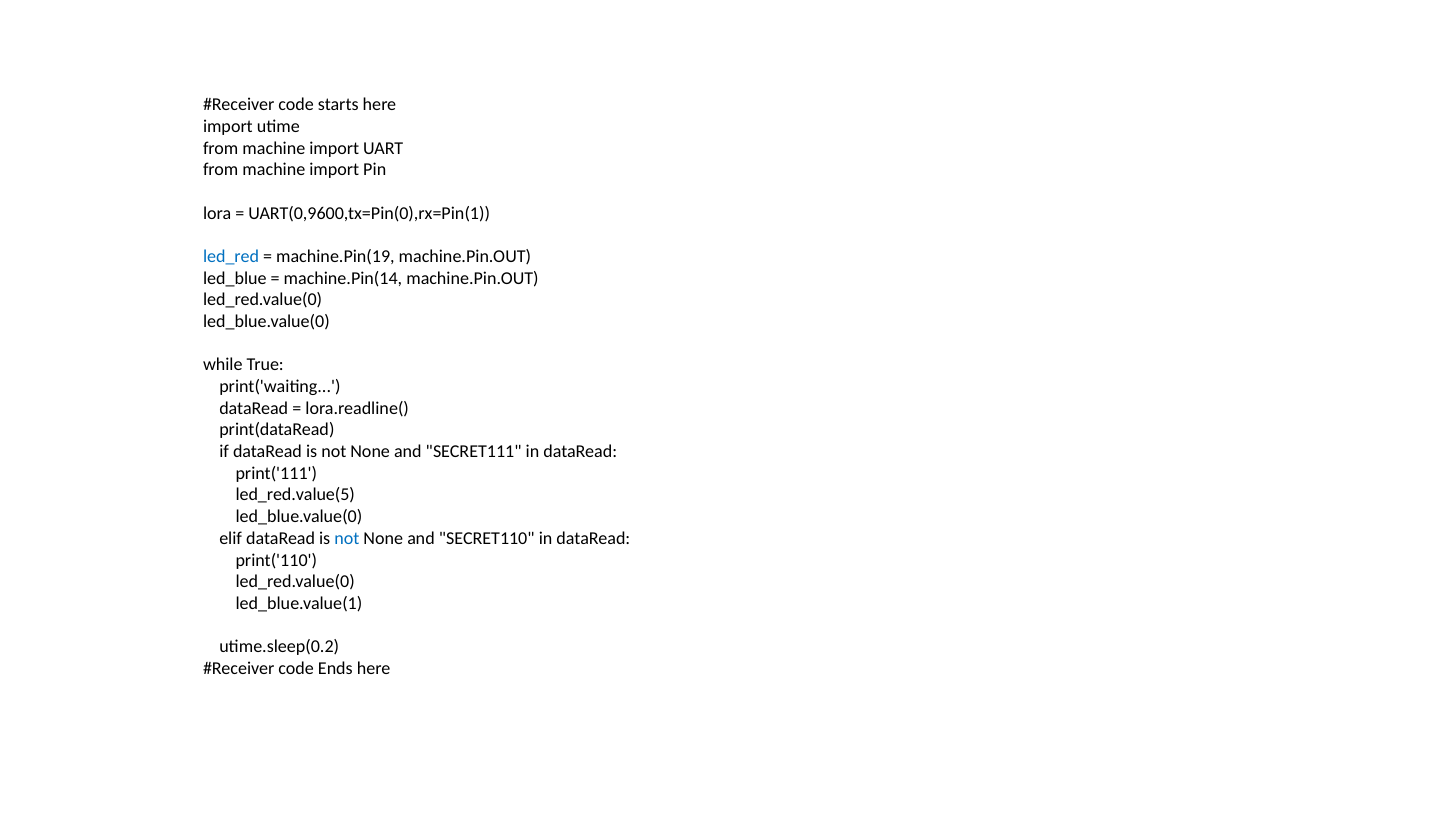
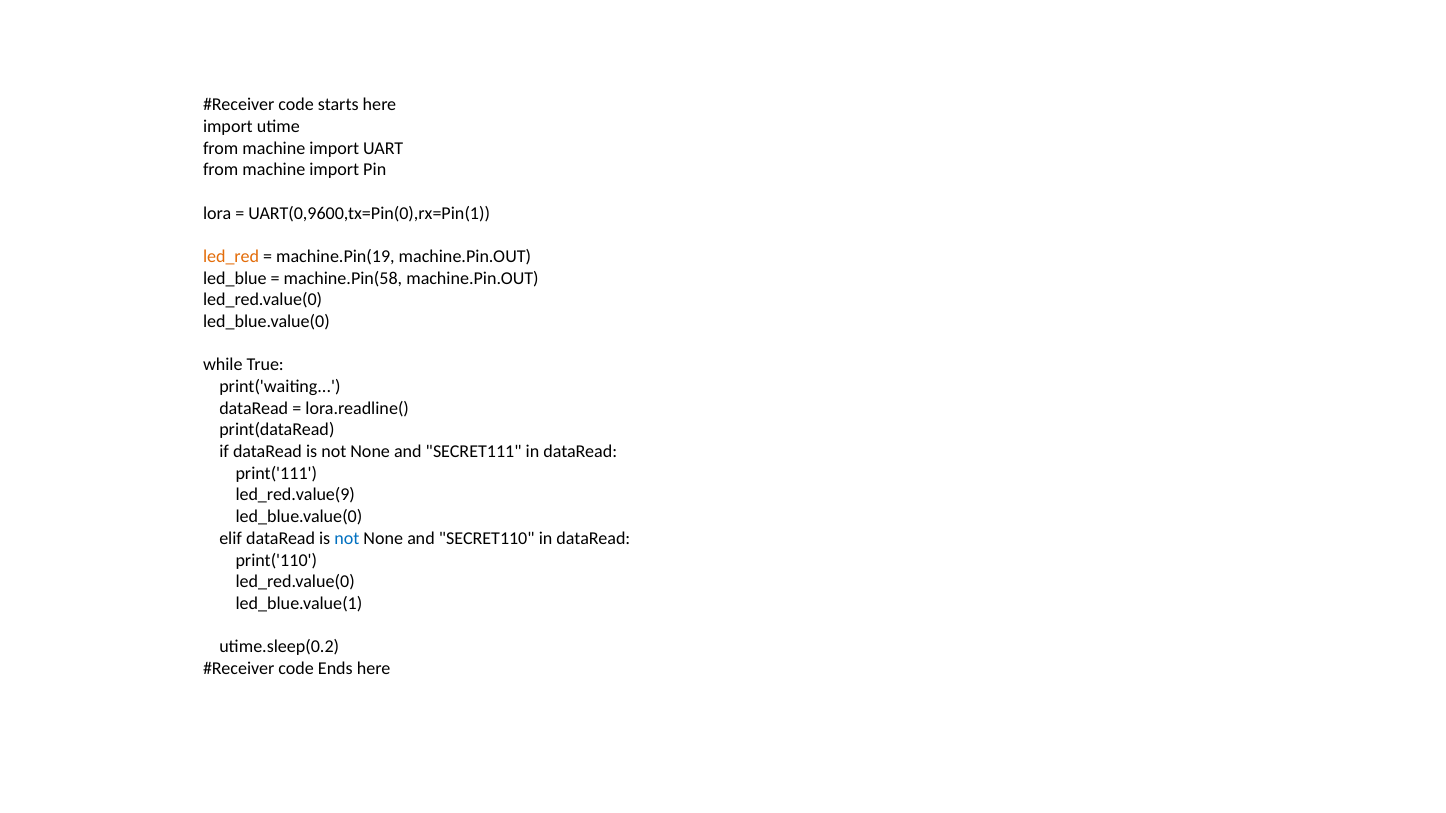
led_red colour: blue -> orange (231, 257)
machine.Pin(14: machine.Pin(14 -> machine.Pin(58 (343, 278)
led_red.value(5: led_red.value(5 -> led_red.value(9 (295, 495)
